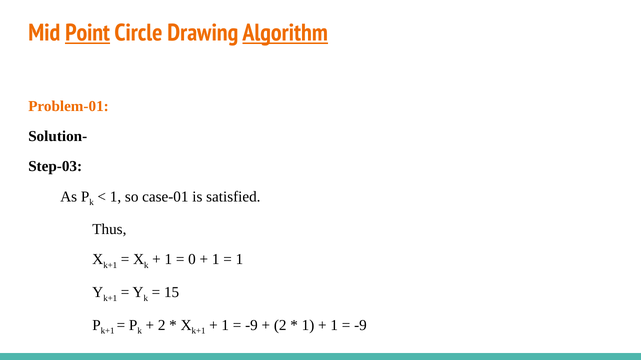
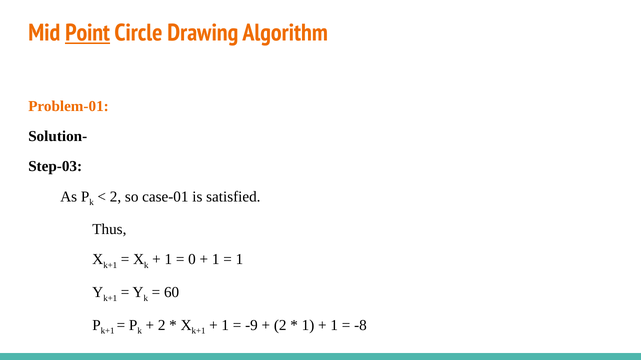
Algorithm underline: present -> none (285, 33)
1: 1 -> 2 (116, 197)
15: 15 -> 60 (172, 293)
-9: -9 -> -8 (360, 326)
